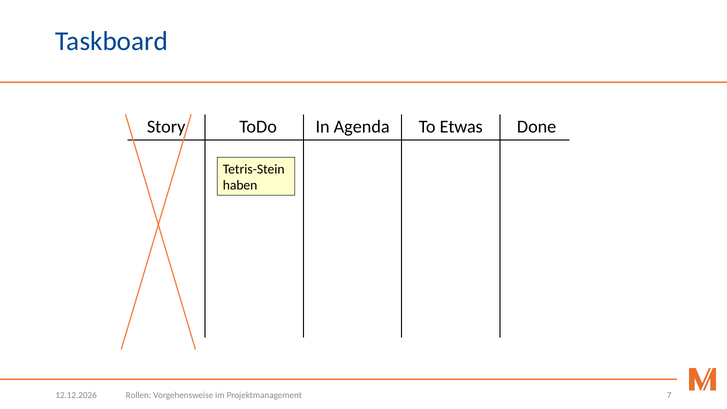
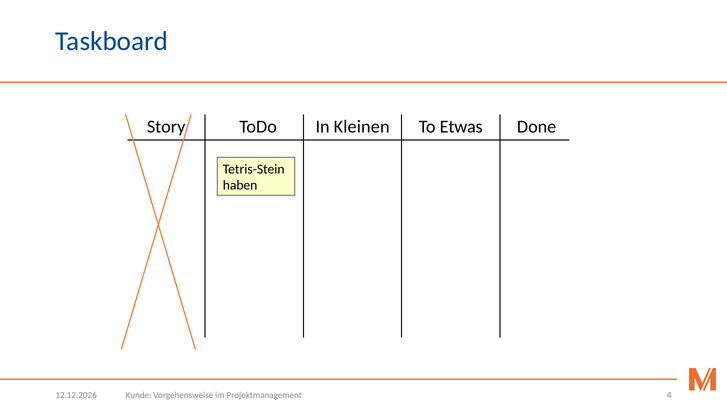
Agenda: Agenda -> Kleinen (362, 127)
Rollen: Rollen -> Kunde (139, 395)
7: 7 -> 4 (669, 395)
